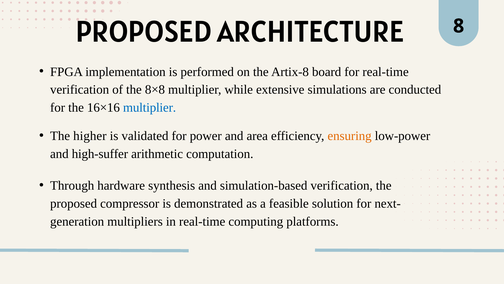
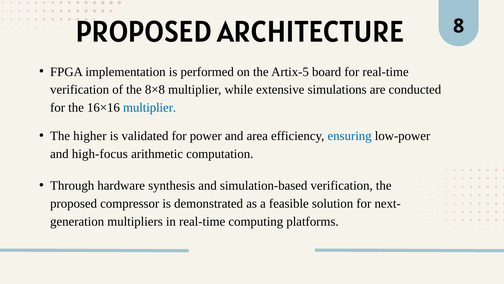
Artix-8: Artix-8 -> Artix-5 (290, 72)
ensuring colour: orange -> blue (350, 136)
high-suffer: high-suffer -> high-focus (100, 154)
